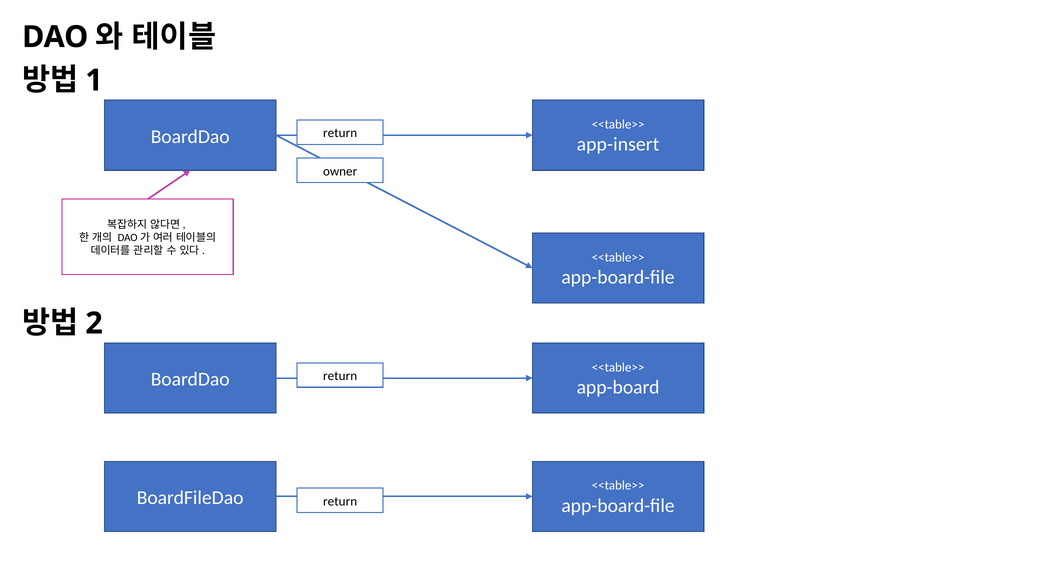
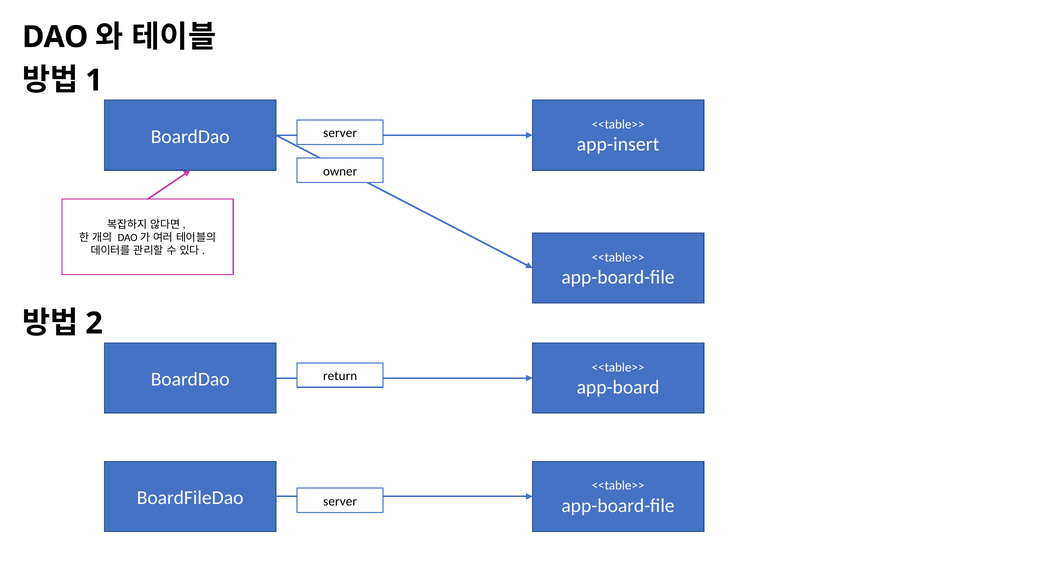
return: return -> server (340, 133)
return: return -> server (340, 502)
